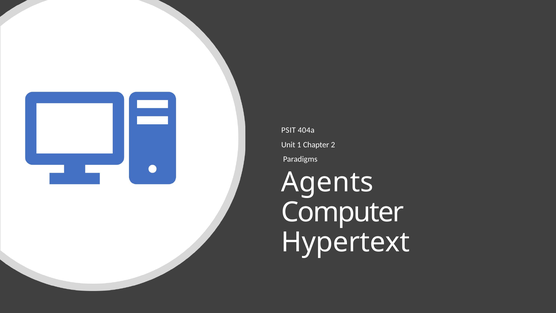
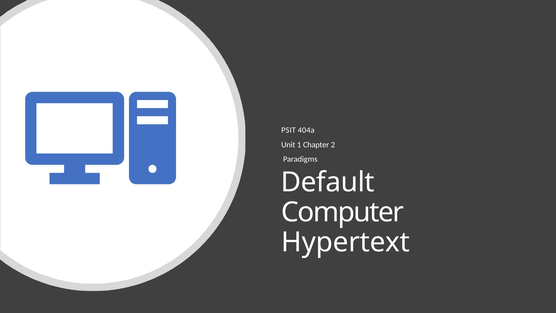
Agents: Agents -> Default (328, 182)
